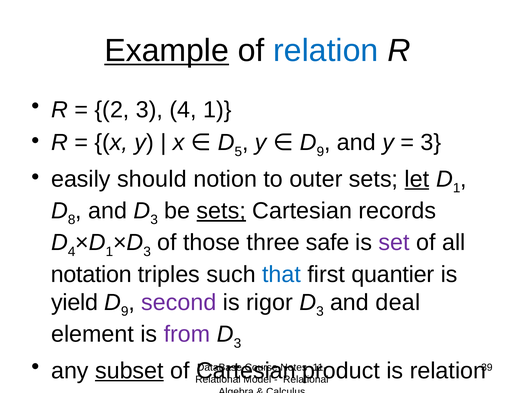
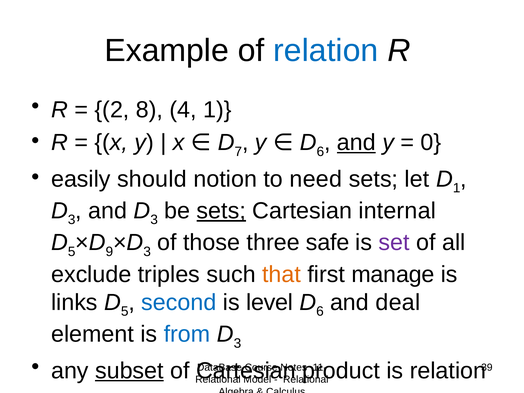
Example underline: present -> none (167, 51)
2 3: 3 -> 8 (149, 110)
5: 5 -> 7 (238, 152)
9: 9 -> 6 (320, 152)
and underline: none -> present (356, 143)
3: 3 -> 0 (431, 143)
outer: outer -> need (316, 179)
let underline: present -> none (417, 179)
8: 8 -> 3 (72, 220)
records: records -> internal (397, 211)
4: 4 -> 5 (72, 252)
1: 1 -> 9 (109, 252)
notation: notation -> exclude (91, 274)
that colour: blue -> orange (282, 274)
quantier: quantier -> manage (393, 274)
yield: yield -> links (74, 302)
9: 9 -> 5 (125, 311)
second colour: purple -> blue (179, 302)
rigor: rigor -> level (270, 302)
3: 3 -> 6 (320, 311)
from colour: purple -> blue (187, 334)
